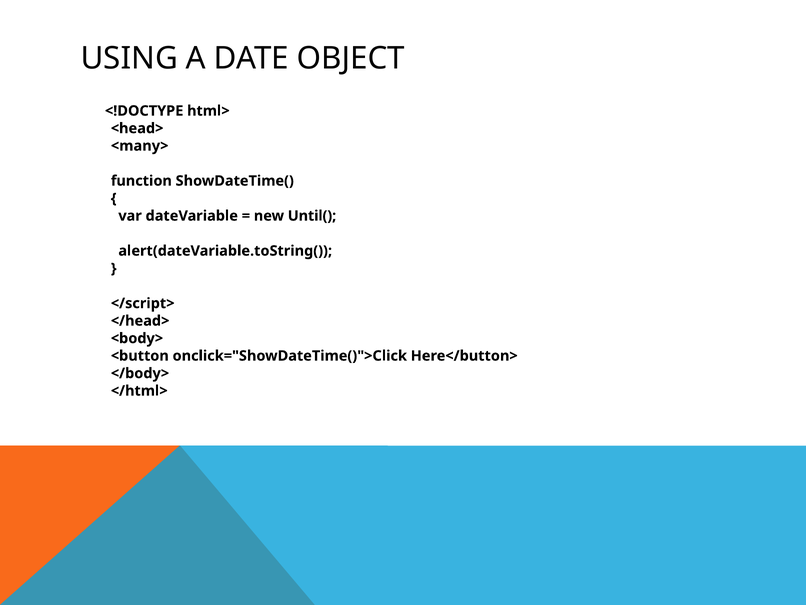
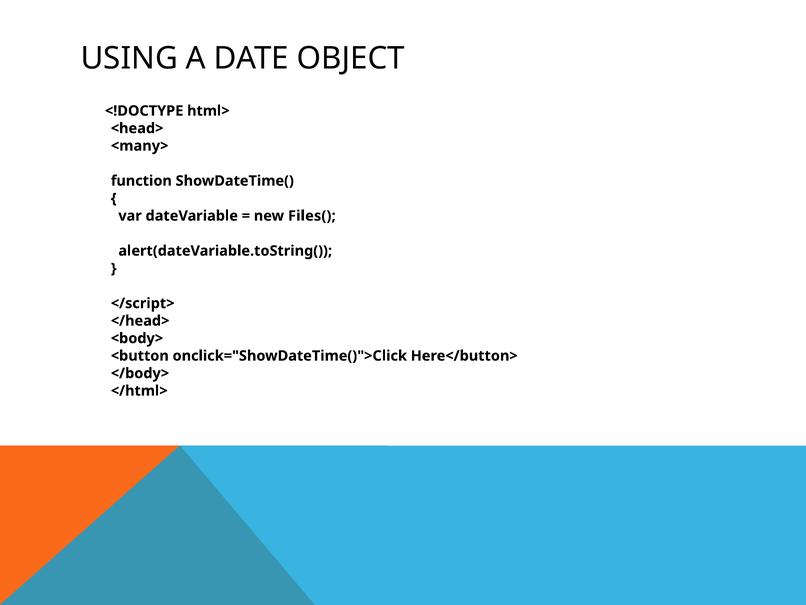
Until(: Until( -> Files( (312, 216)
